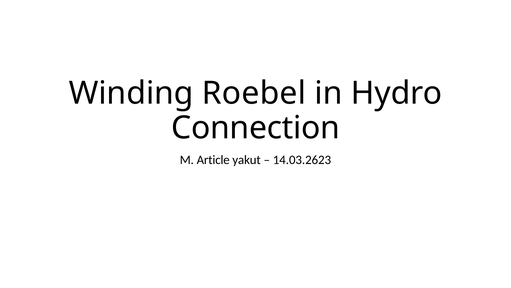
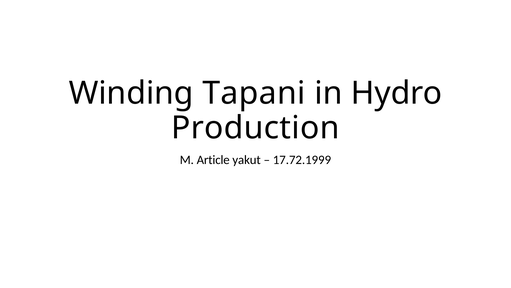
Roebel: Roebel -> Tapani (254, 93)
Connection: Connection -> Production (255, 128)
14.03.2623: 14.03.2623 -> 17.72.1999 (302, 160)
